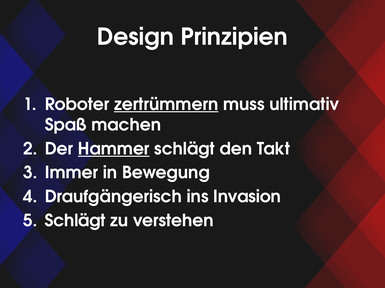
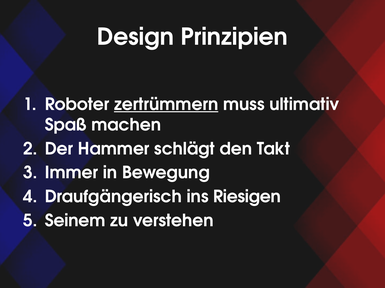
Hammer underline: present -> none (114, 149)
Invasion: Invasion -> Riesigen (247, 197)
Schlägt: Schlägt -> Seinem (75, 221)
